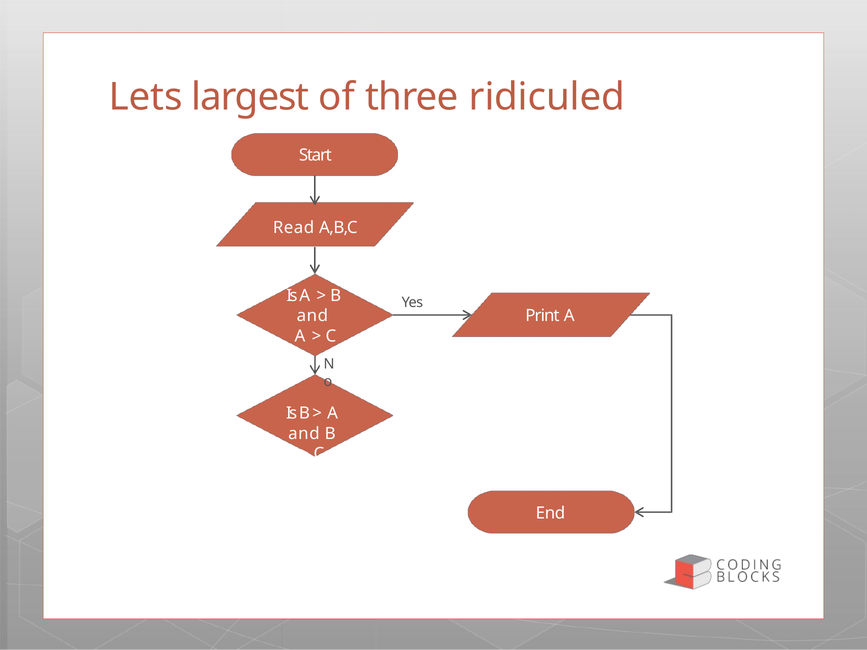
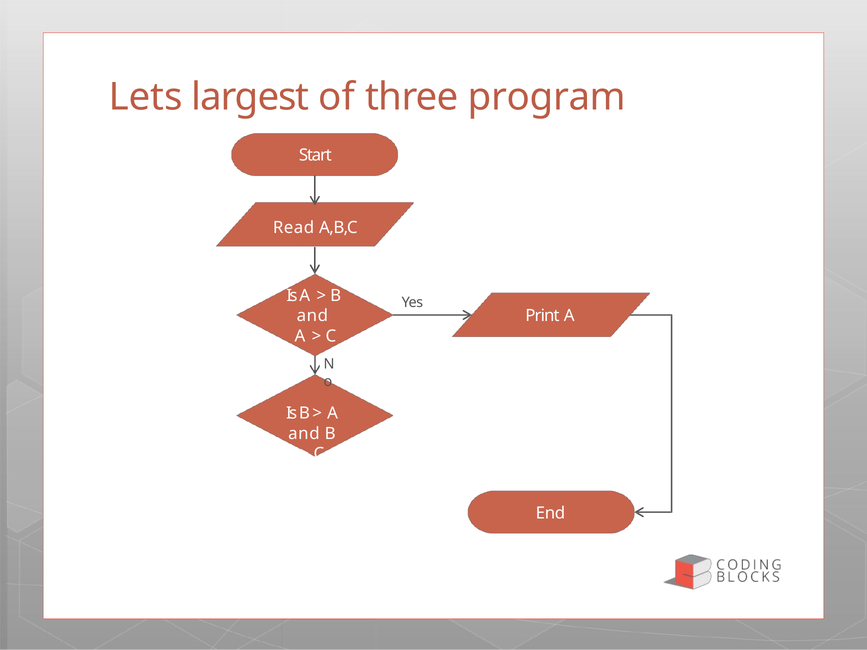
ridiculed: ridiculed -> program (547, 97)
